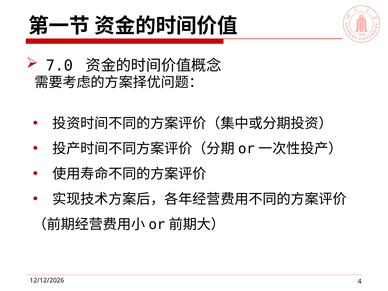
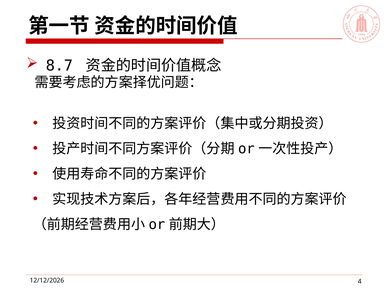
7.0: 7.0 -> 8.7 (59, 66)
